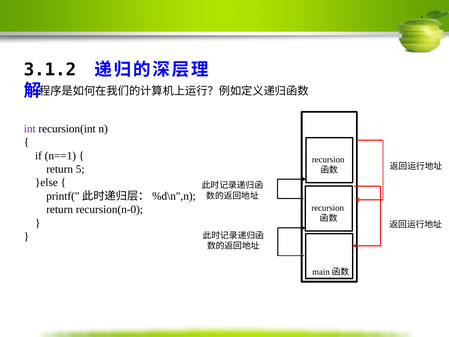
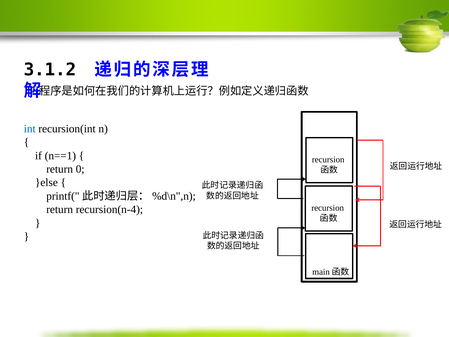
int colour: purple -> blue (30, 129)
5: 5 -> 0 (80, 169)
recursion(n-0: recursion(n-0 -> recursion(n-4 (109, 209)
